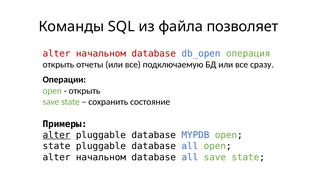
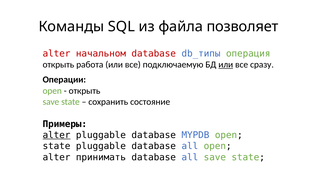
db_open: db_open -> db_типы (201, 54)
отчеты: отчеты -> работа (90, 65)
или underline: none -> present (226, 65)
начальном: начальном -> принимать (101, 157)
